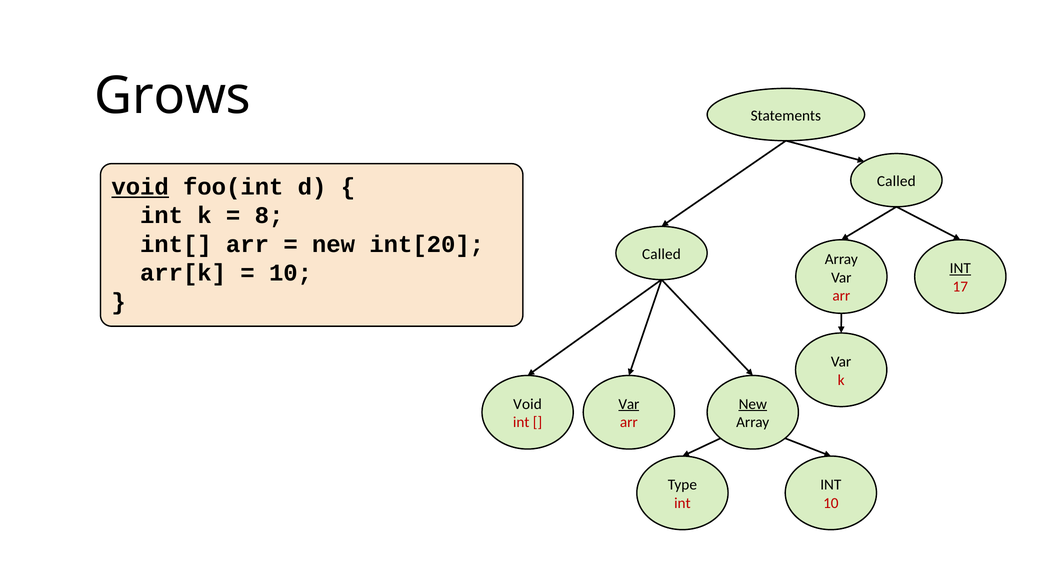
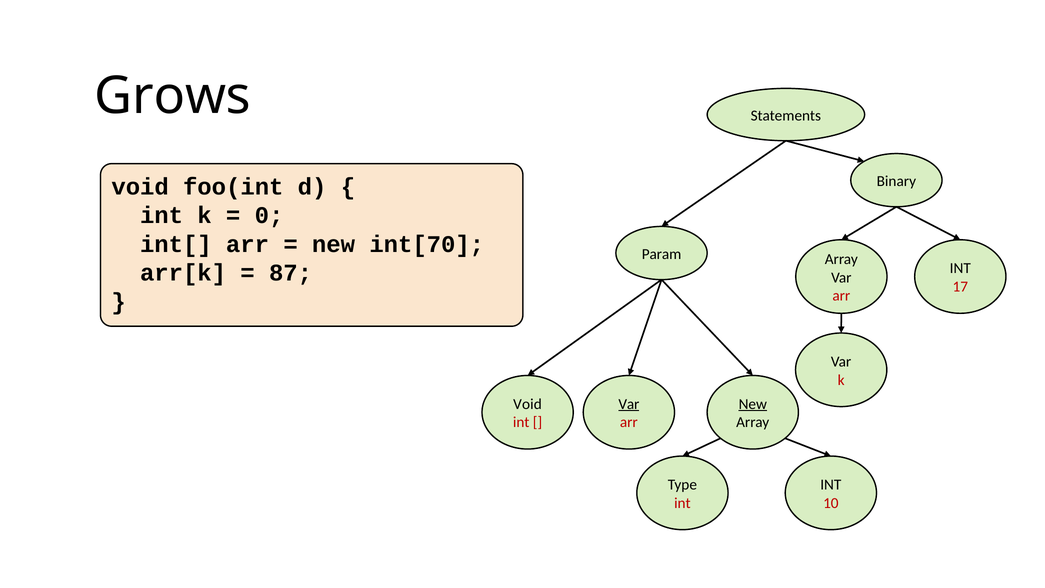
Called: Called -> Binary (896, 181)
void underline: present -> none (140, 187)
8: 8 -> 0 (269, 215)
int[20: int[20 -> int[70 (427, 244)
Called: Called -> Param (662, 254)
INT underline: present -> none (960, 268)
10: 10 -> 87 (291, 273)
